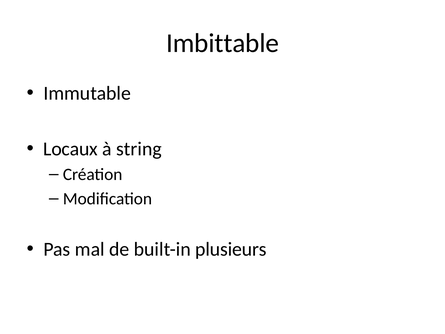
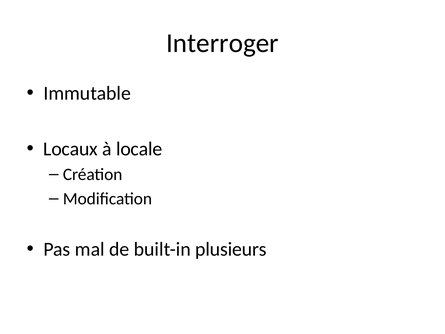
Imbittable: Imbittable -> Interroger (222, 43)
string: string -> locale (139, 149)
